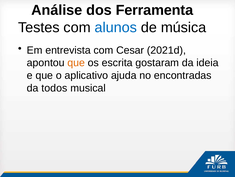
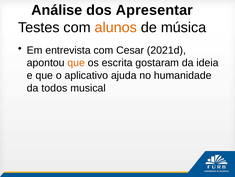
Ferramenta: Ferramenta -> Apresentar (154, 10)
alunos colour: blue -> orange (116, 27)
encontradas: encontradas -> humanidade (183, 75)
